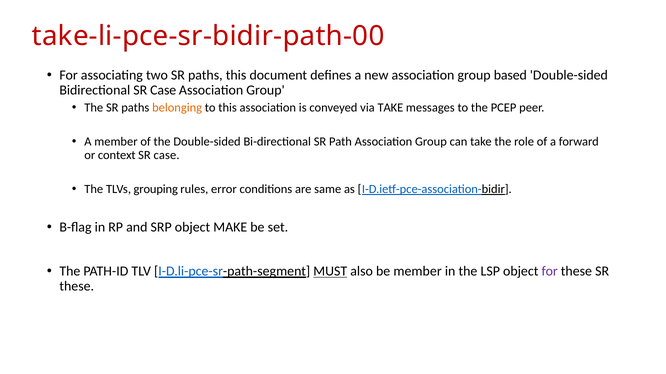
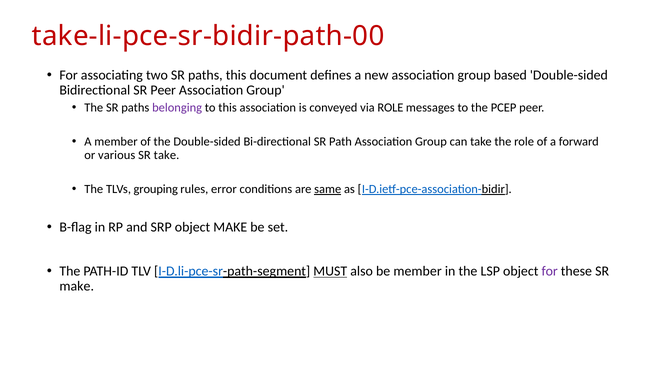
Bidirectional SR Case: Case -> Peer (163, 90)
belonging colour: orange -> purple (177, 108)
via TAKE: TAKE -> ROLE (390, 108)
context: context -> various (117, 155)
case: case -> take (167, 155)
same underline: none -> present (328, 189)
these: these -> make (77, 287)
